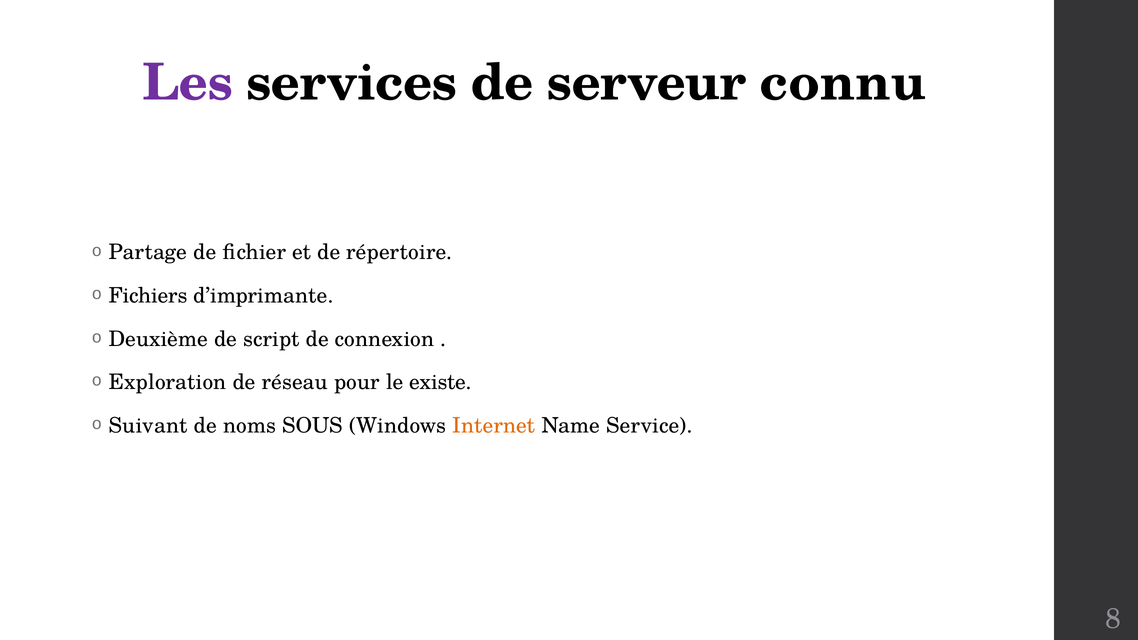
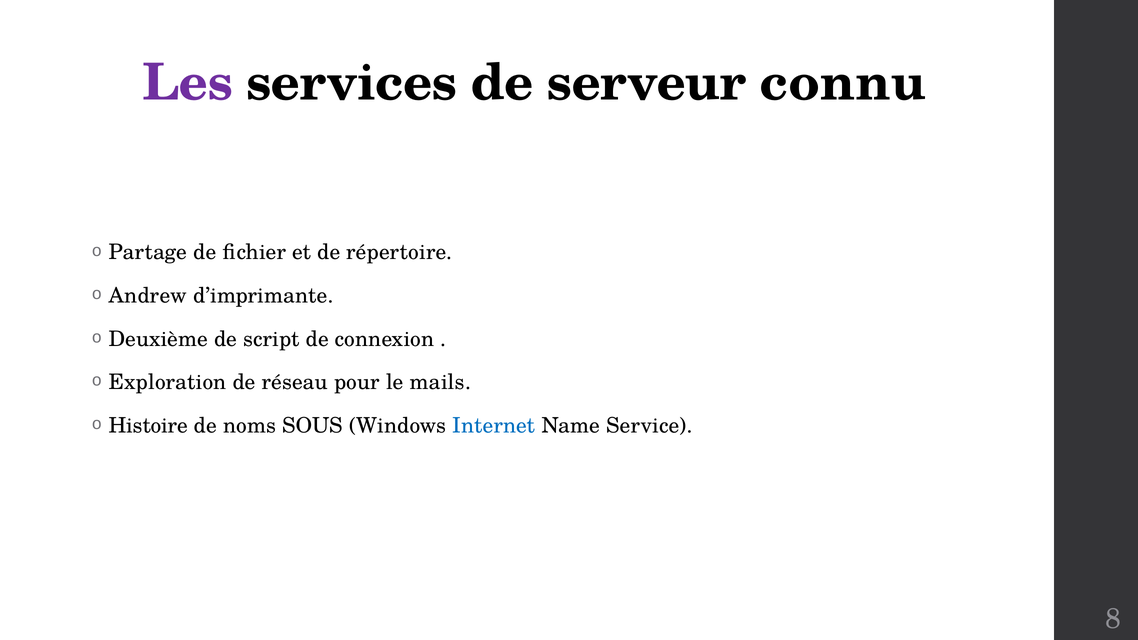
Fichiers: Fichiers -> Andrew (148, 296)
existe: existe -> mails (440, 382)
Suivant: Suivant -> Histoire (148, 426)
Internet colour: orange -> blue (494, 426)
